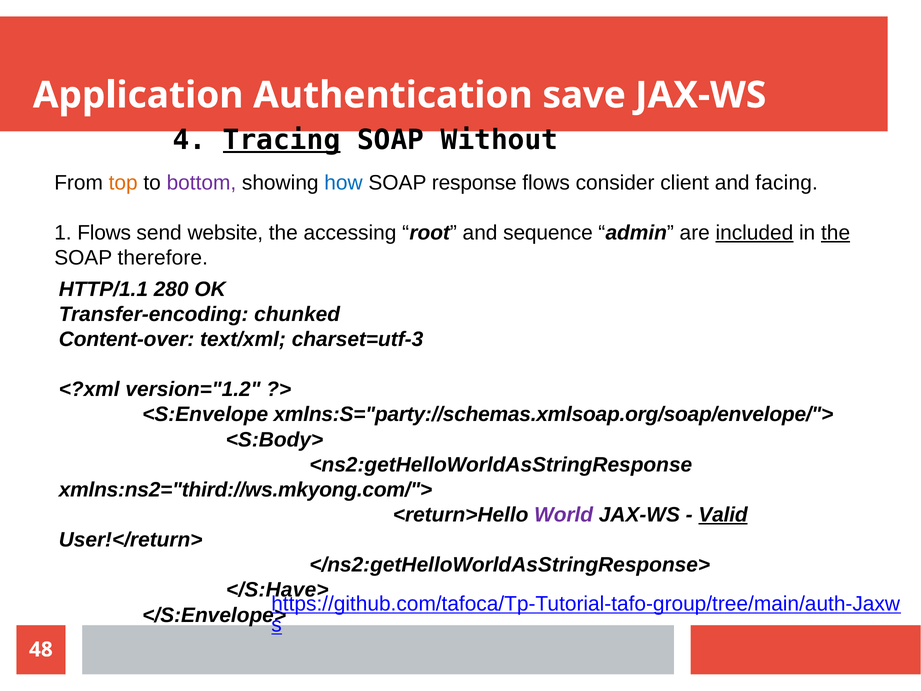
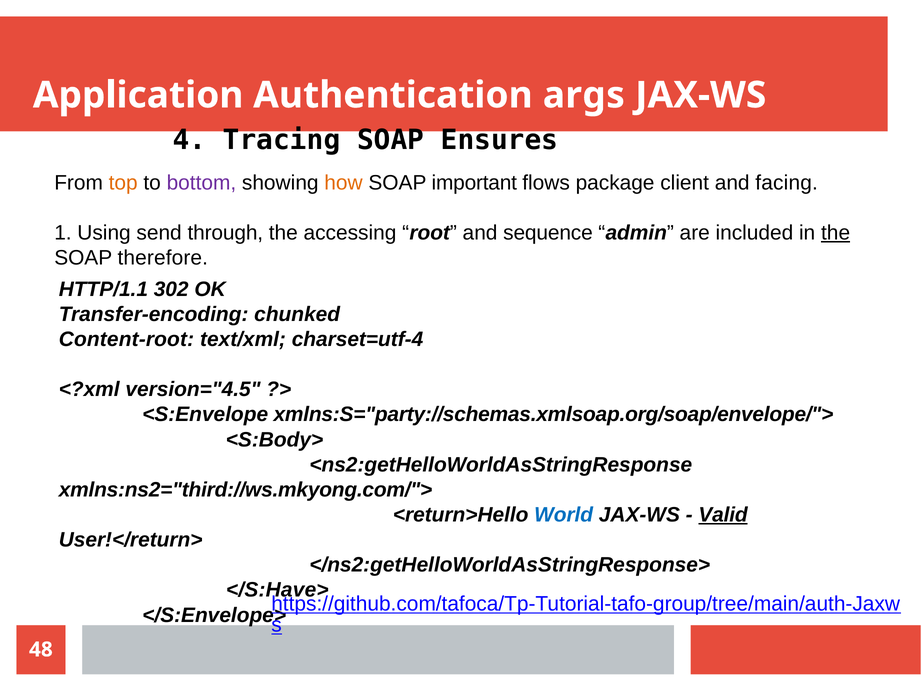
save: save -> args (584, 95)
Tracing underline: present -> none (282, 140)
Without: Without -> Ensures (500, 140)
how colour: blue -> orange (343, 183)
response: response -> important (474, 183)
consider: consider -> package (615, 183)
1 Flows: Flows -> Using (104, 233)
website: website -> through (225, 233)
included underline: present -> none (754, 233)
280: 280 -> 302 (171, 289)
Content-over: Content-over -> Content-root (126, 339)
charset=utf-3: charset=utf-3 -> charset=utf-4 (358, 339)
version="1.2: version="1.2 -> version="4.5 (193, 389)
World colour: purple -> blue (564, 515)
